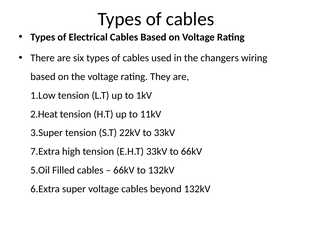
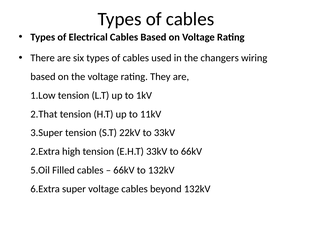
2.Heat: 2.Heat -> 2.That (44, 114)
7.Extra: 7.Extra -> 2.Extra (45, 152)
